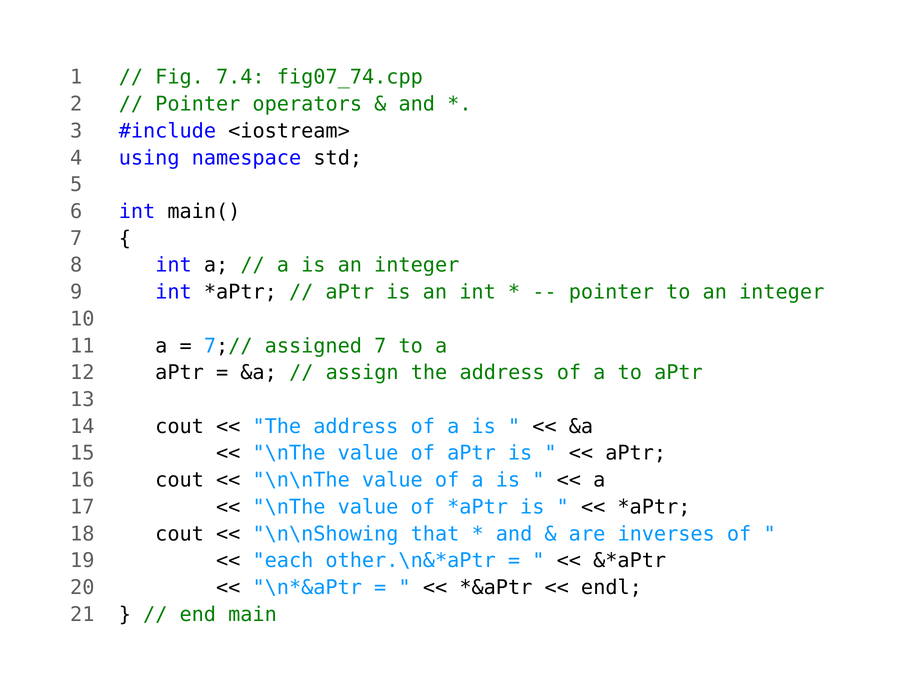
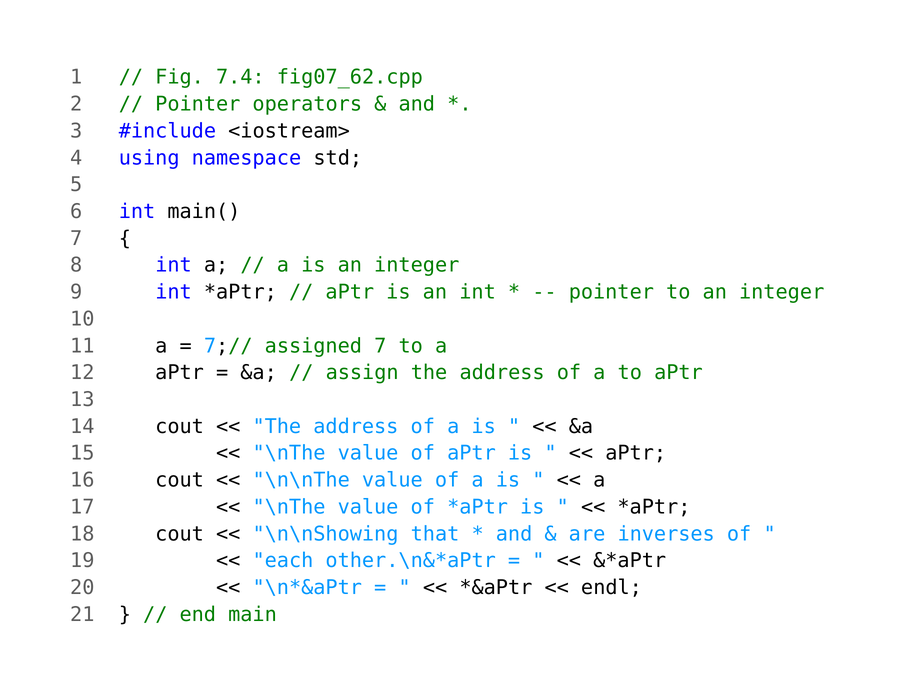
fig07_74.cpp: fig07_74.cpp -> fig07_62.cpp (350, 77)
